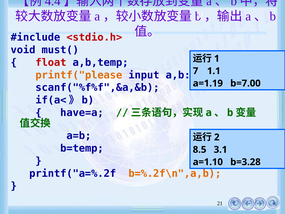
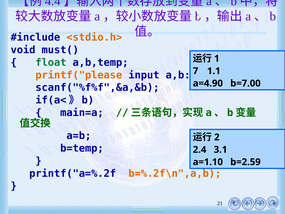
<stdio.h> colour: red -> orange (94, 37)
float colour: red -> green (51, 62)
a=1.19: a=1.19 -> a=4.90 (208, 83)
have=a: have=a -> main=a (82, 113)
8.5: 8.5 -> 2.4 (200, 149)
b=3.28: b=3.28 -> b=2.59 (245, 162)
